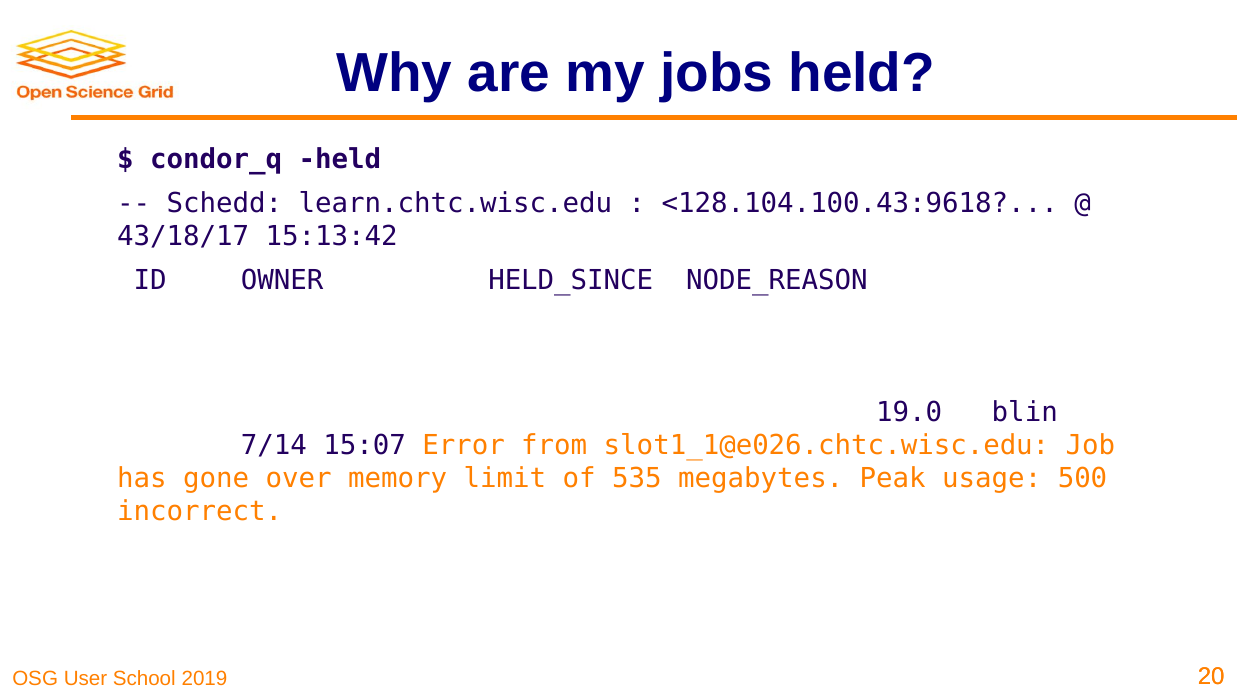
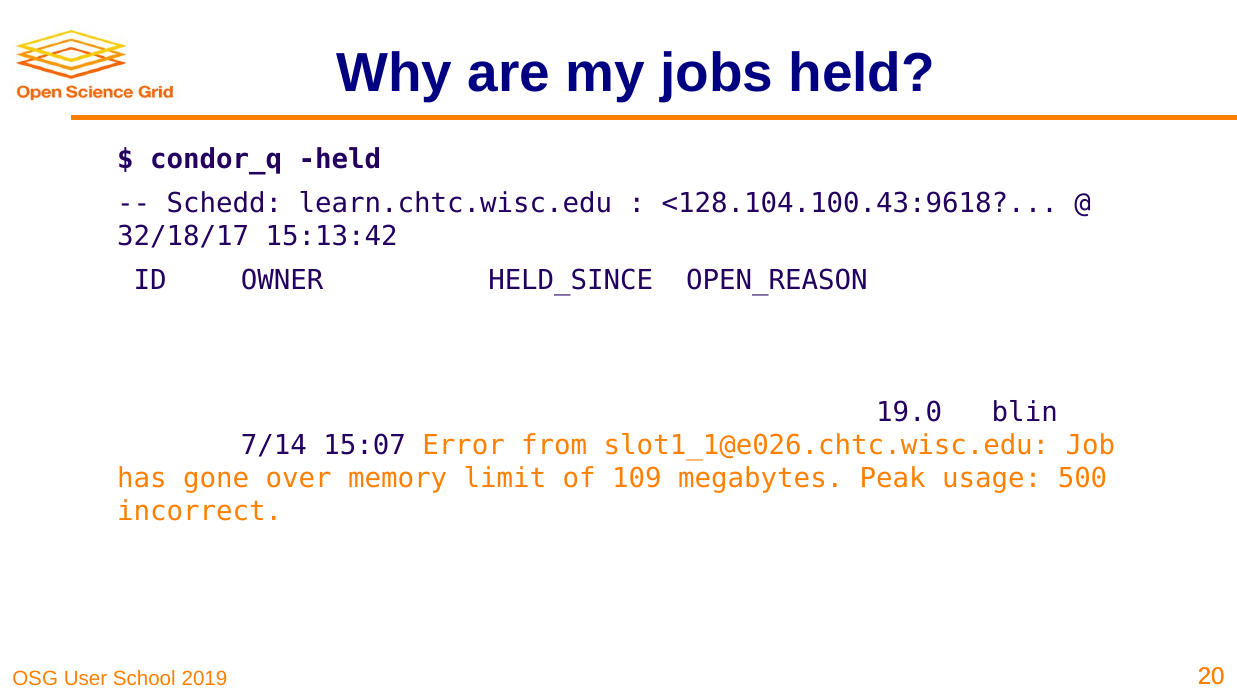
43/18/17: 43/18/17 -> 32/18/17 (183, 237)
NODE_REASON: NODE_REASON -> OPEN_REASON (777, 281)
535: 535 -> 109 (637, 479)
